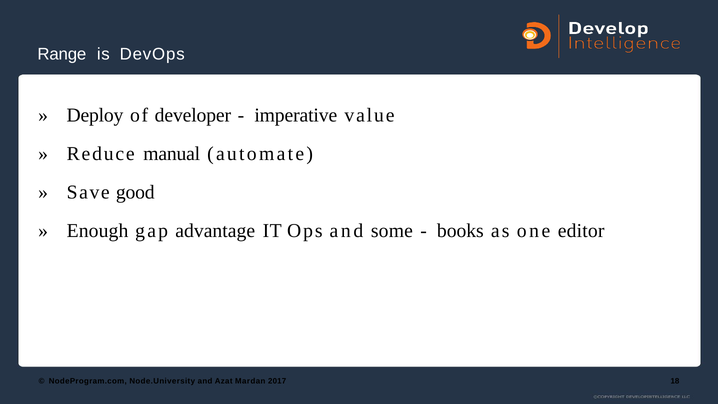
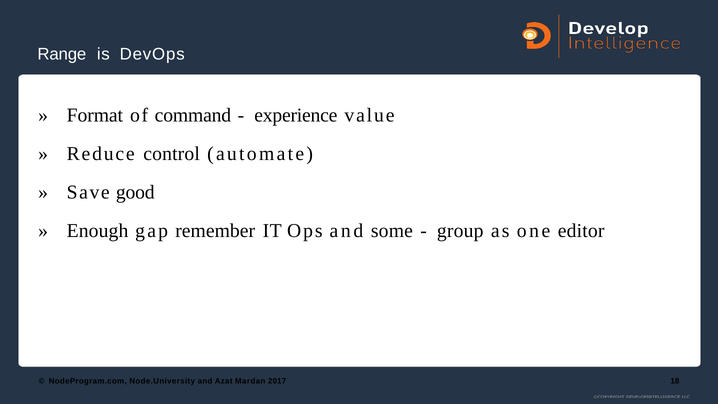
Deploy: Deploy -> Format (95, 115)
developer: developer -> command (193, 115)
imperative: imperative -> experience (296, 115)
manual: manual -> control (172, 154)
advantage: advantage -> remember (215, 231)
books: books -> group (460, 231)
